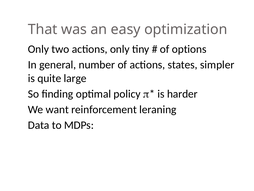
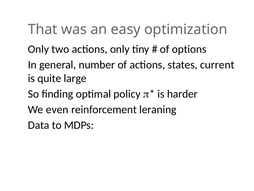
simpler: simpler -> current (217, 65)
want: want -> even (57, 109)
